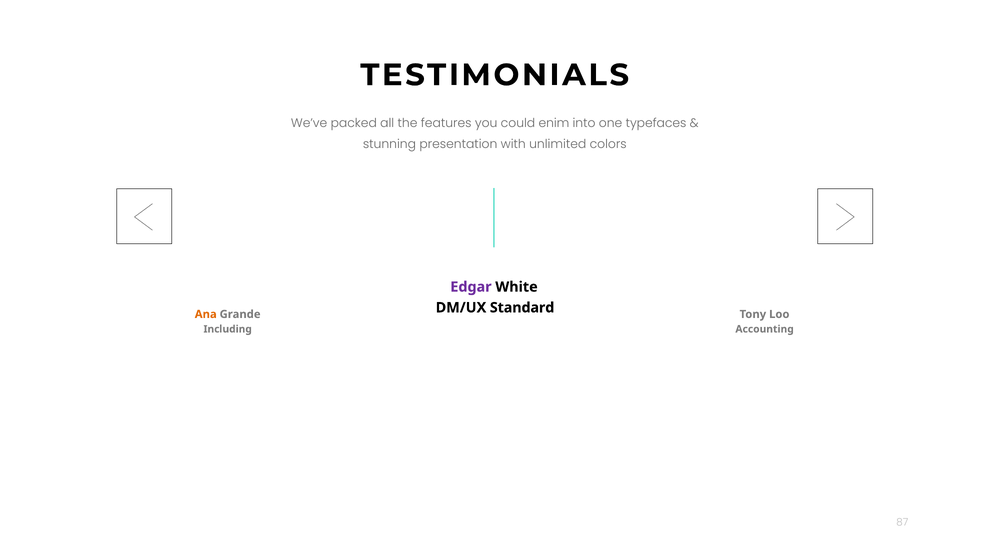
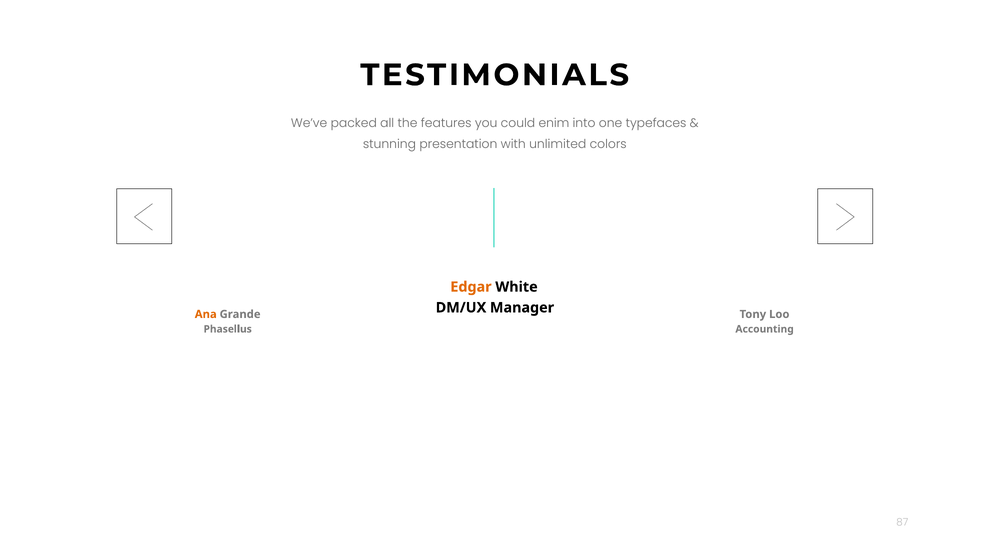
Edgar colour: purple -> orange (471, 287)
Standard: Standard -> Manager (522, 307)
Including: Including -> Phasellus (228, 329)
